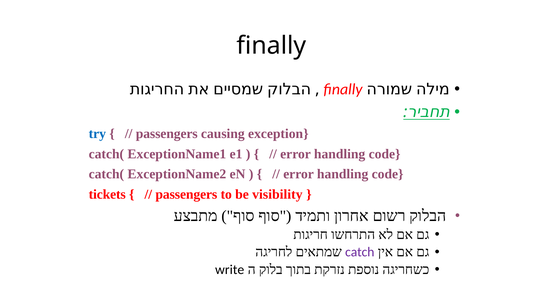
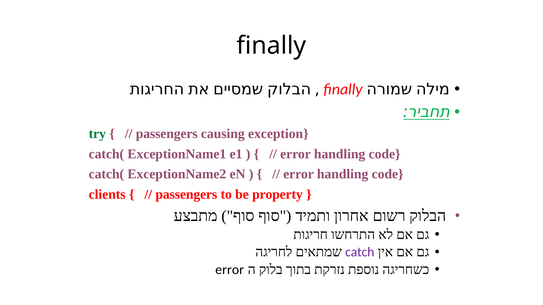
try colour: blue -> green (97, 134)
tickets: tickets -> clients (107, 195)
visibility: visibility -> property (277, 195)
write: write -> error (230, 270)
